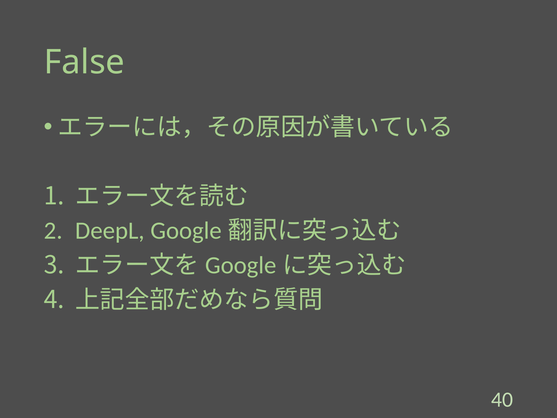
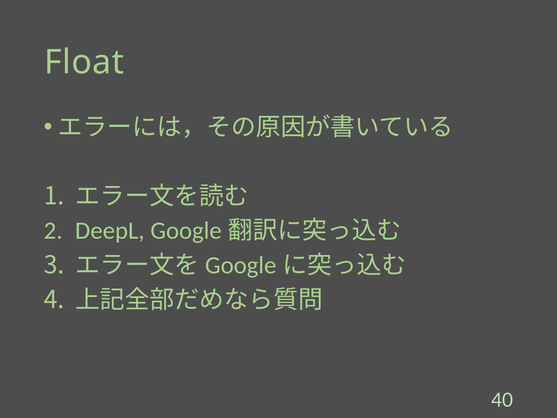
False: False -> Float (84, 62)
